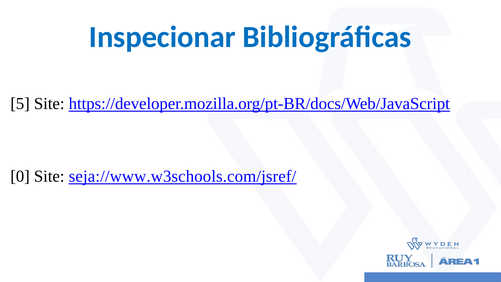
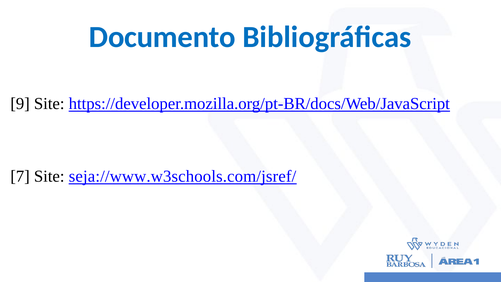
Inspecionar: Inspecionar -> Documento (162, 37)
5: 5 -> 9 (20, 104)
0: 0 -> 7 (20, 176)
